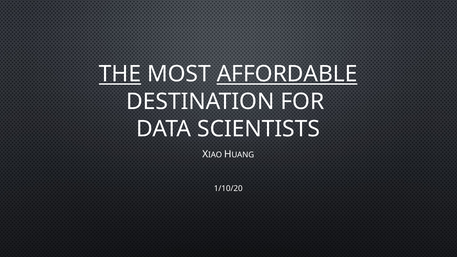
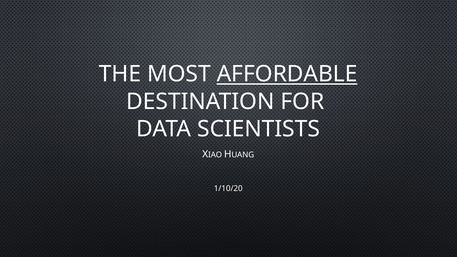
THE underline: present -> none (120, 74)
